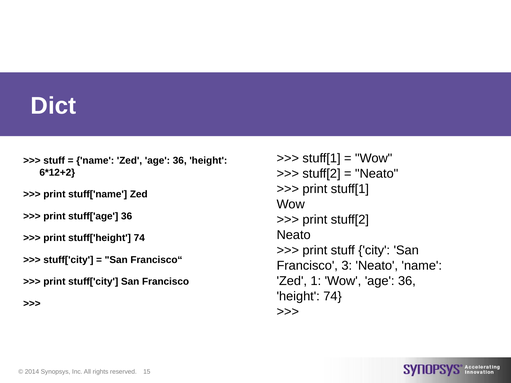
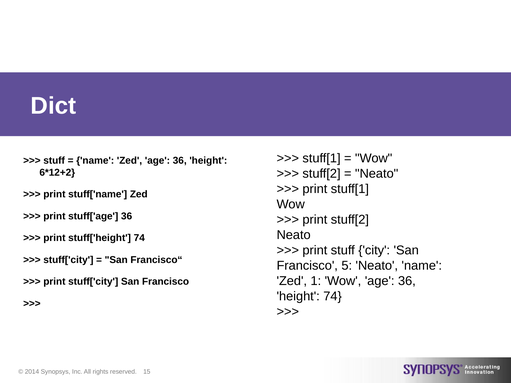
3: 3 -> 5 (347, 266)
